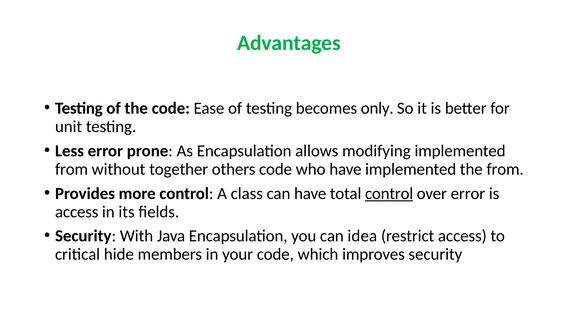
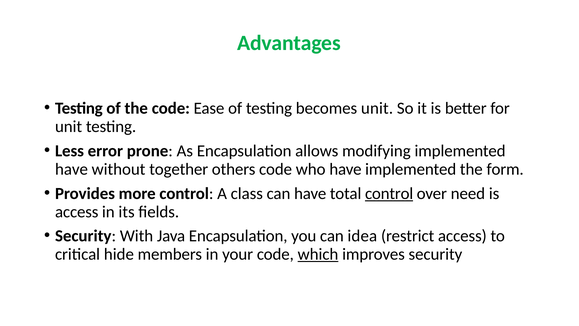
becomes only: only -> unit (377, 108)
from: from -> have (71, 169)
the from: from -> form (505, 169)
over error: error -> need (468, 193)
which underline: none -> present (318, 254)
